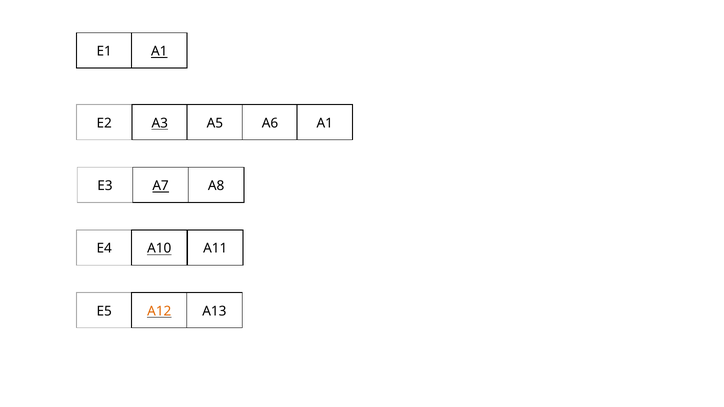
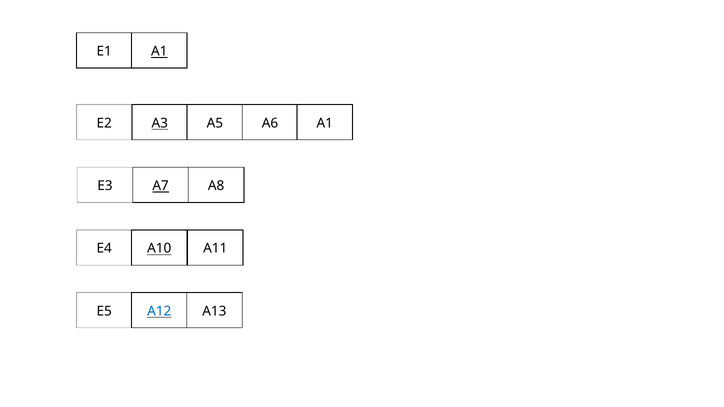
A12 colour: orange -> blue (159, 311)
